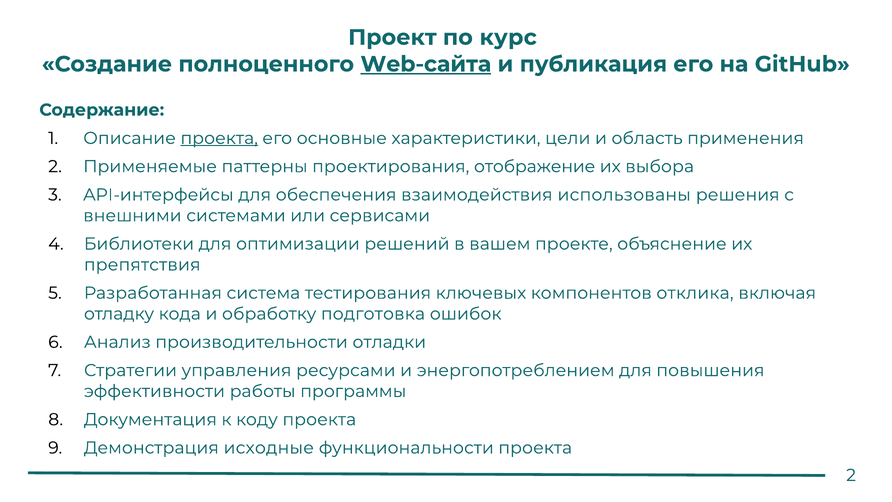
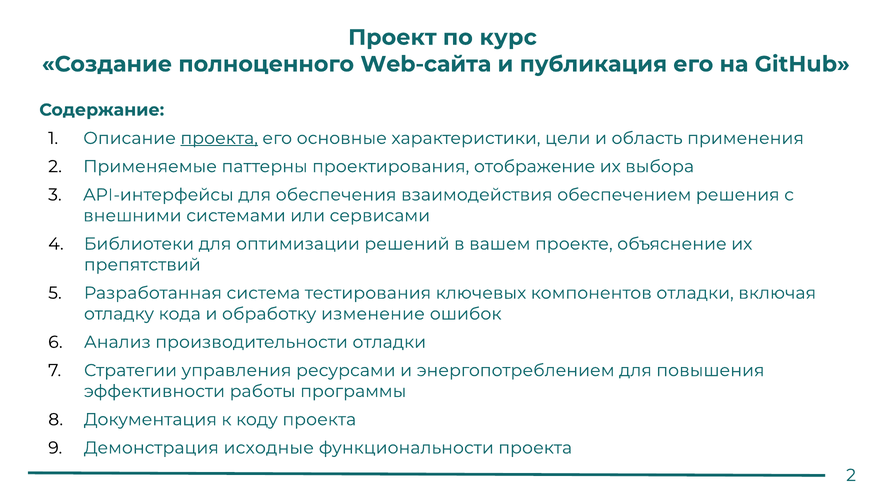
Web-сайта underline: present -> none (426, 64)
использованы: использованы -> обеспечением (624, 195)
препятствия: препятствия -> препятствий (142, 265)
компонентов отклика: отклика -> отладки (695, 293)
подготовка: подготовка -> изменение (373, 314)
